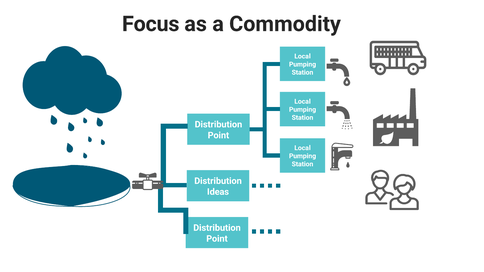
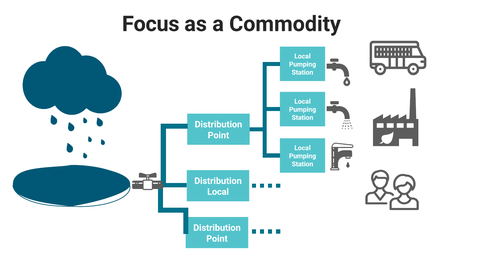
Ideas: Ideas -> Local (218, 192)
